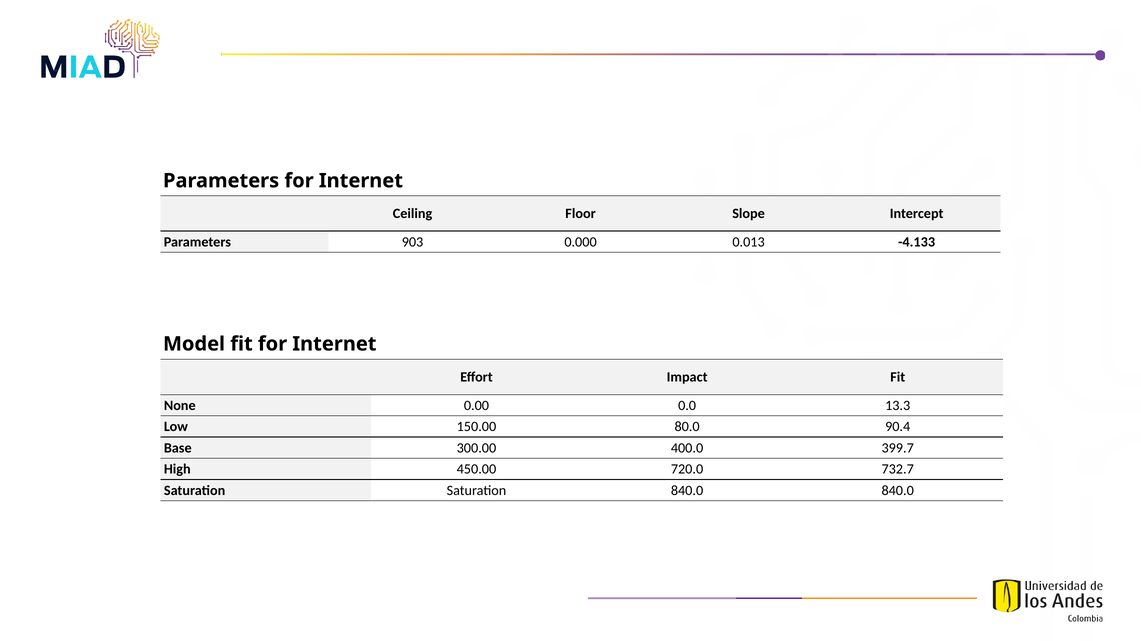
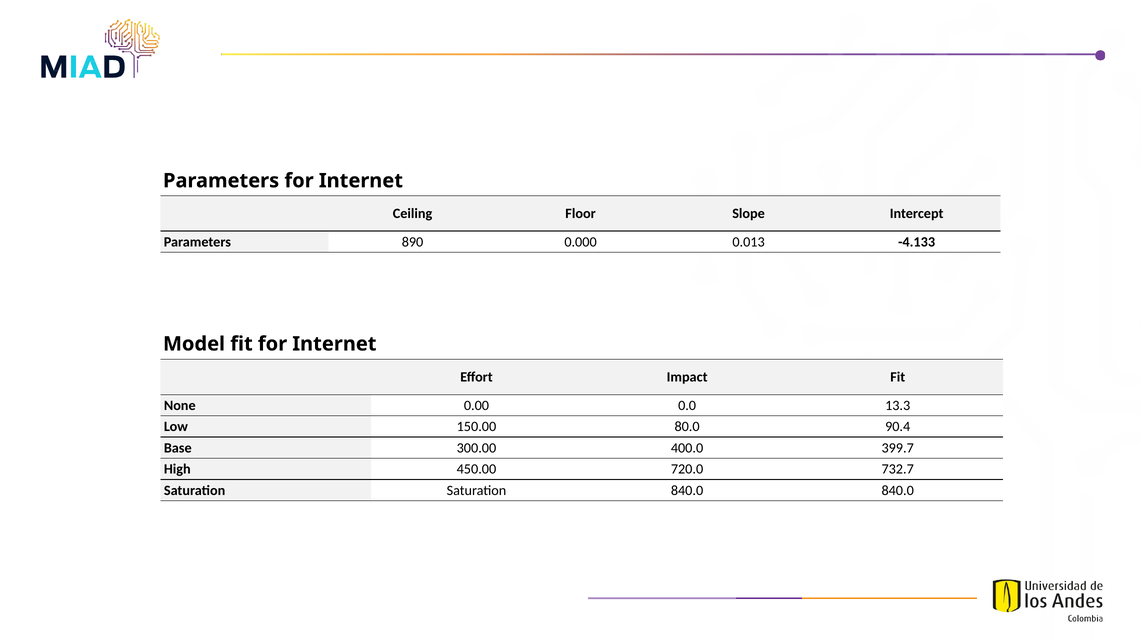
903: 903 -> 890 (413, 242)
